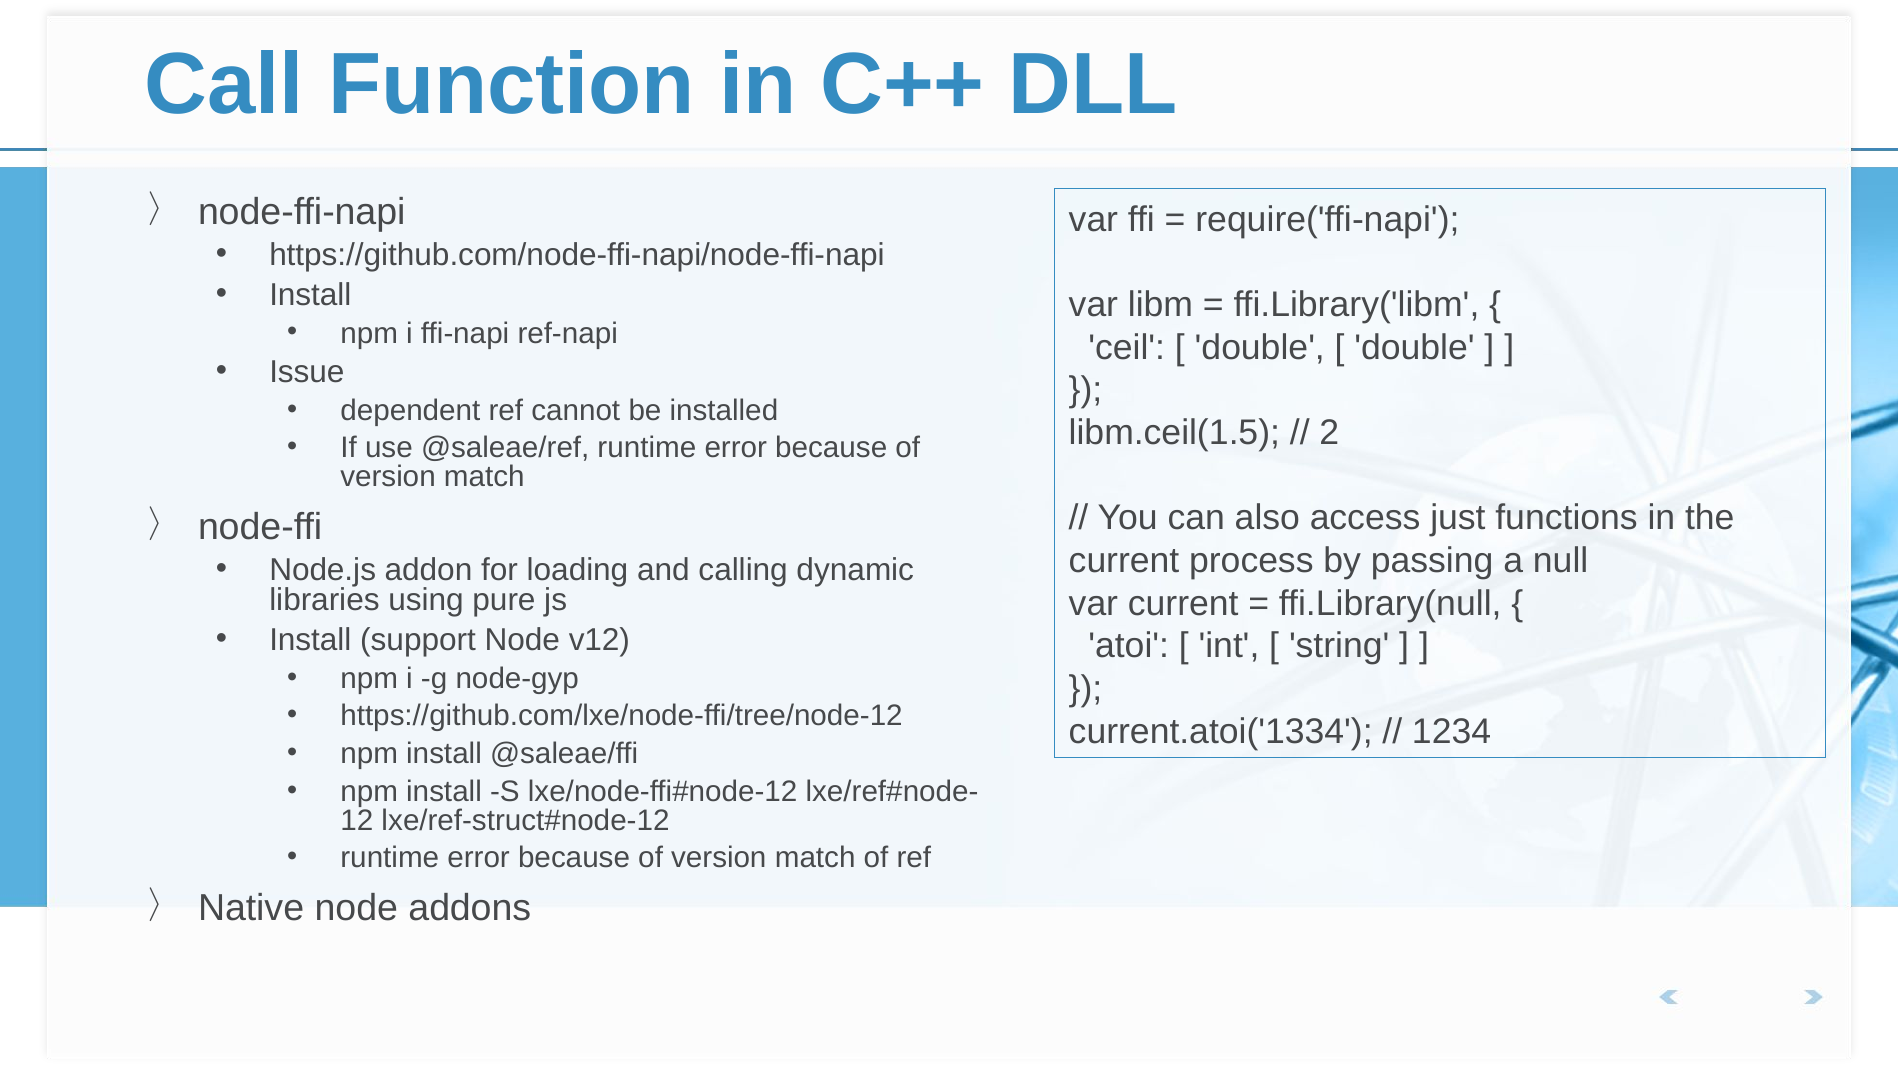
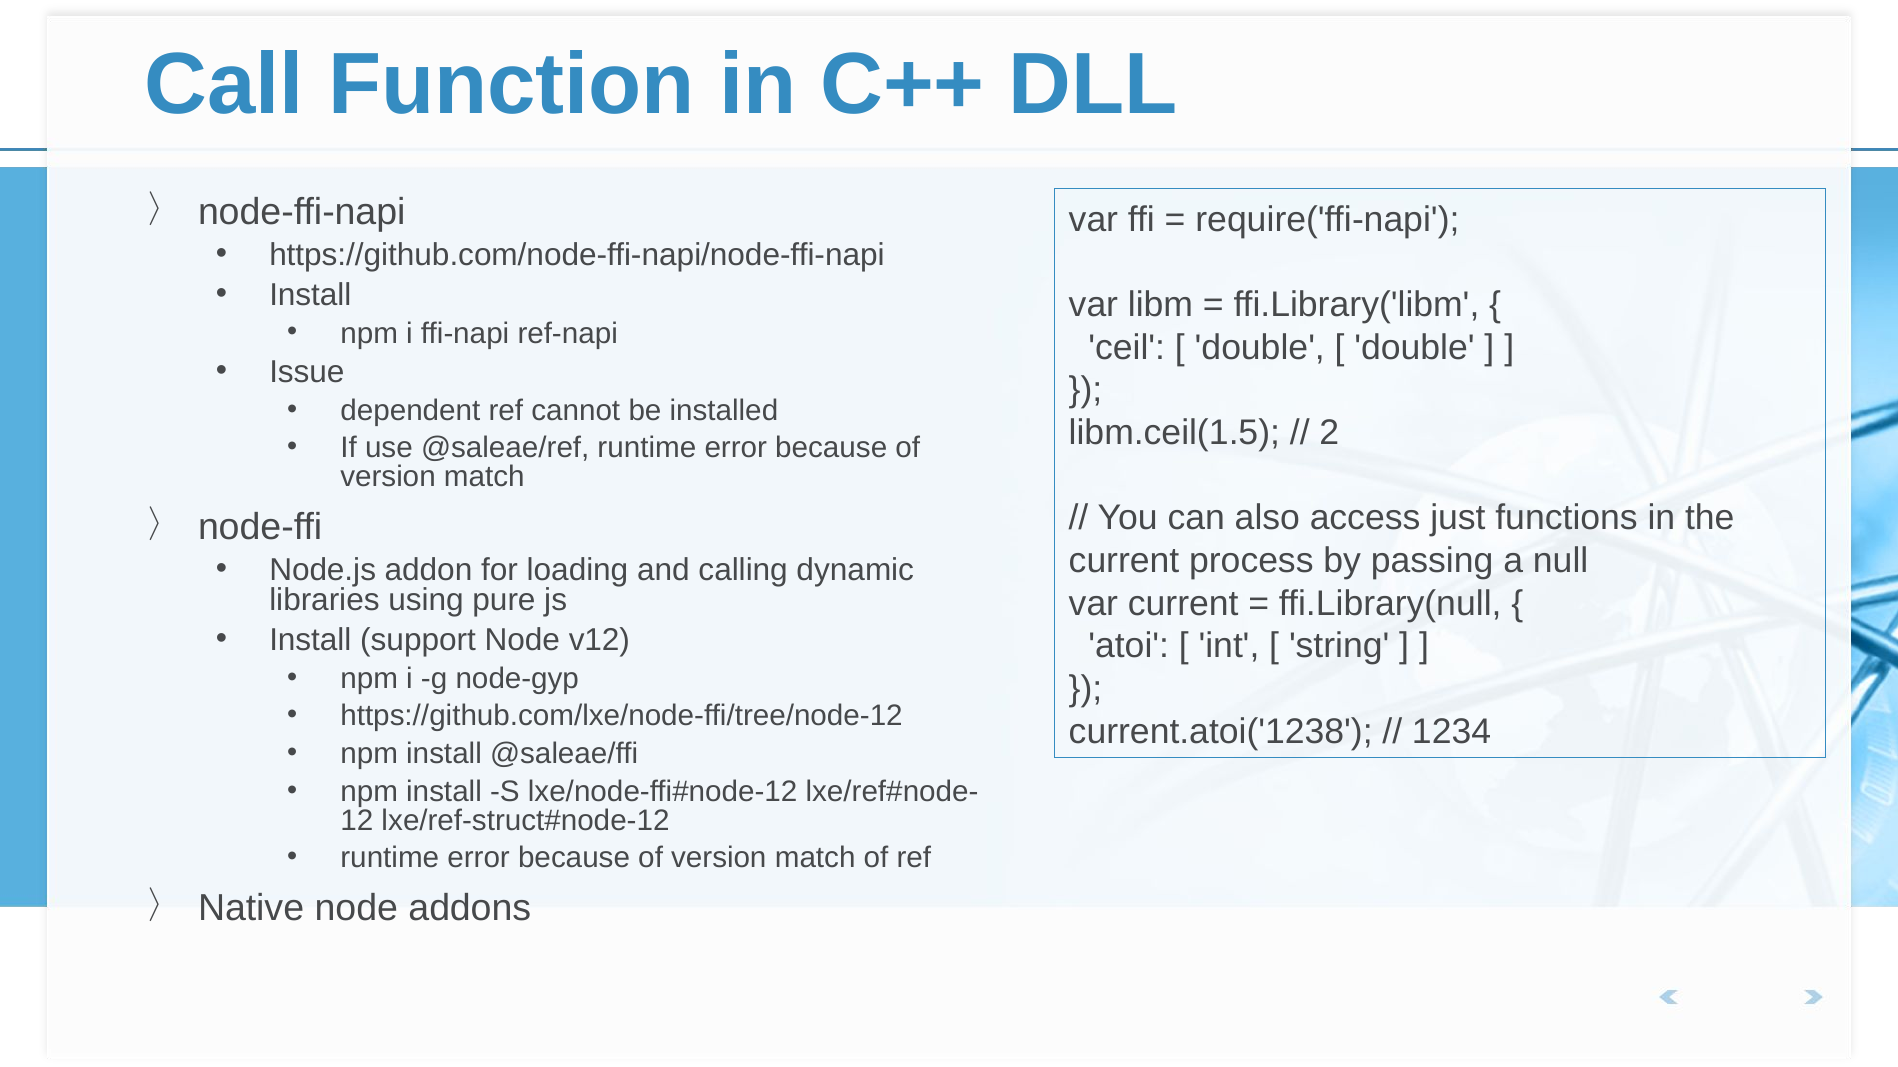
current.atoi('1334: current.atoi('1334 -> current.atoi('1238 (1221, 732)
